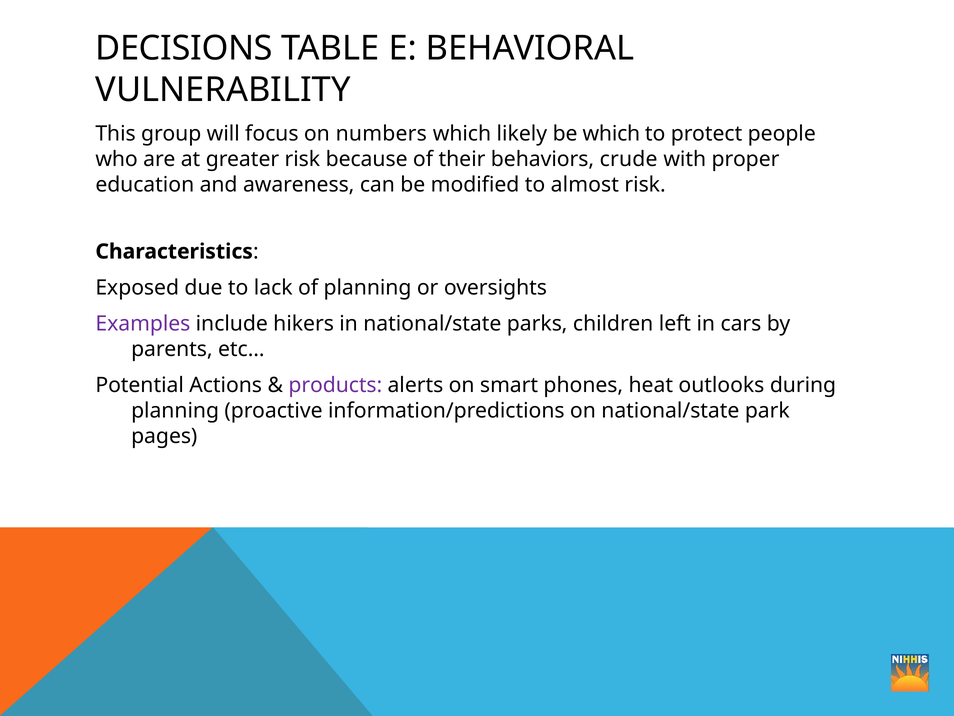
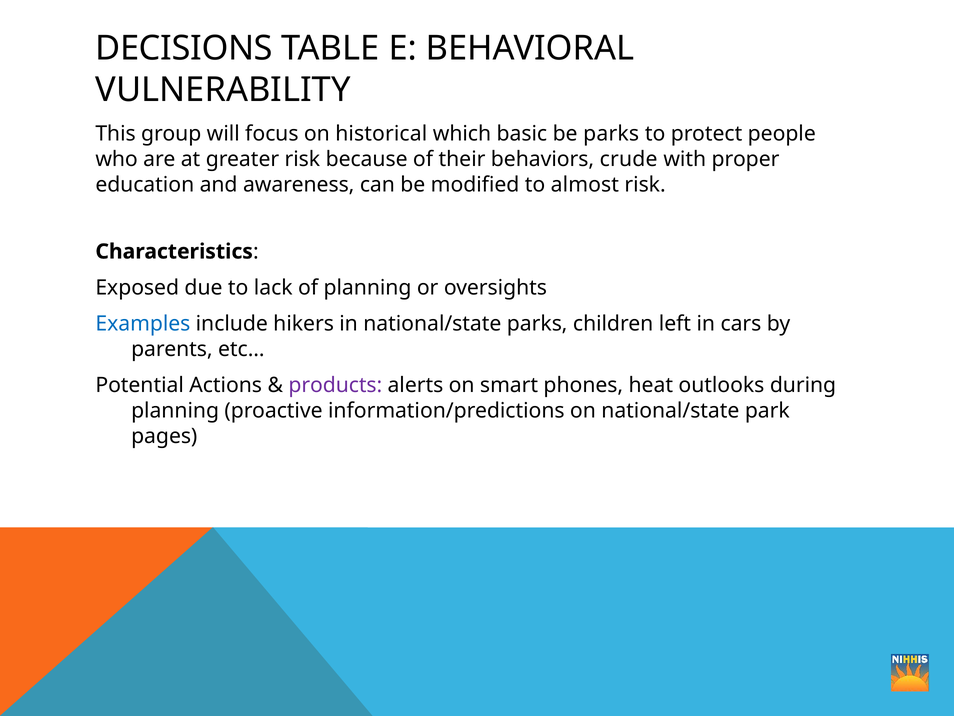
numbers: numbers -> historical (381, 134)
likely: likely -> basic (522, 134)
be which: which -> parks (611, 134)
Examples colour: purple -> blue (143, 323)
